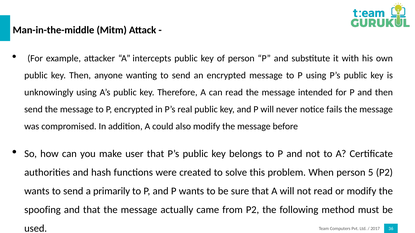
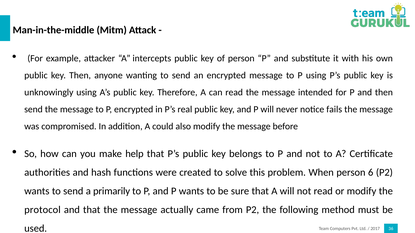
user: user -> help (134, 154)
5: 5 -> 6 (371, 173)
spoofing: spoofing -> protocol (42, 210)
